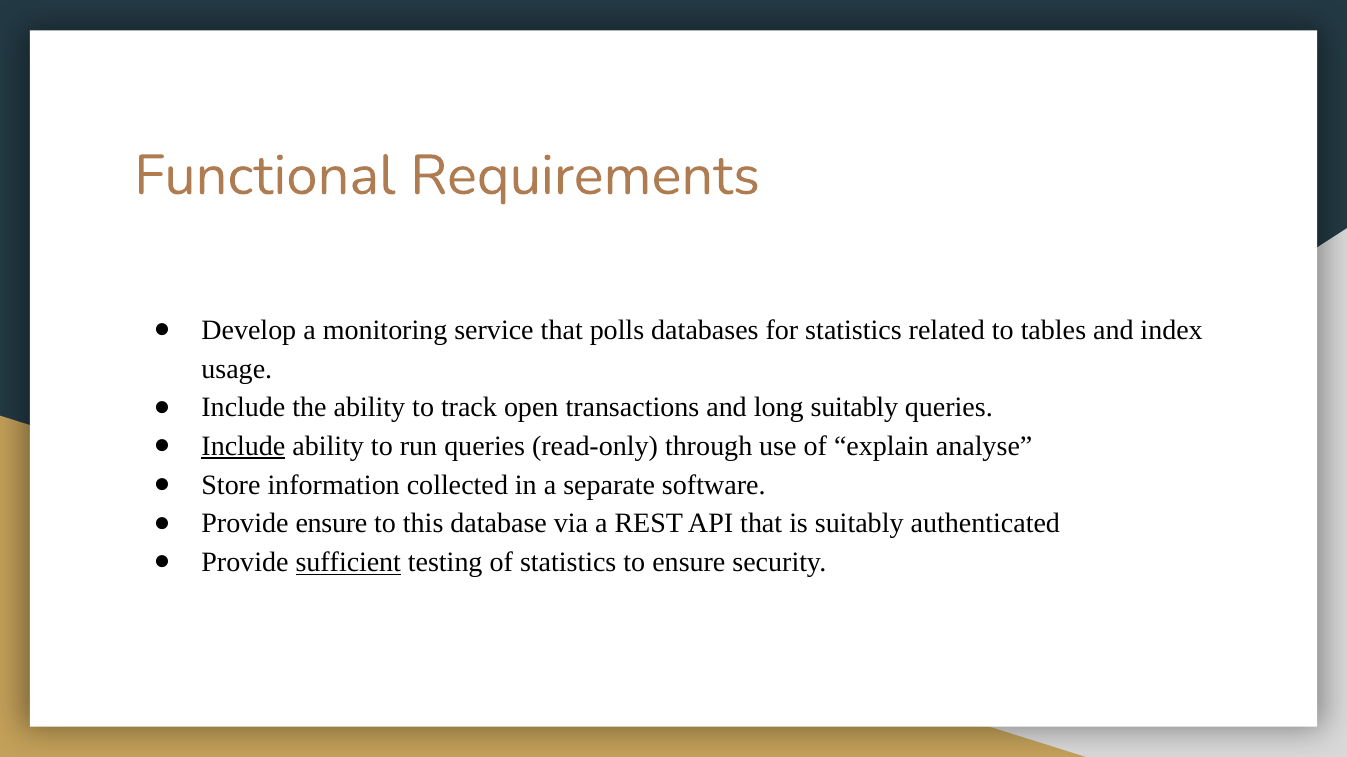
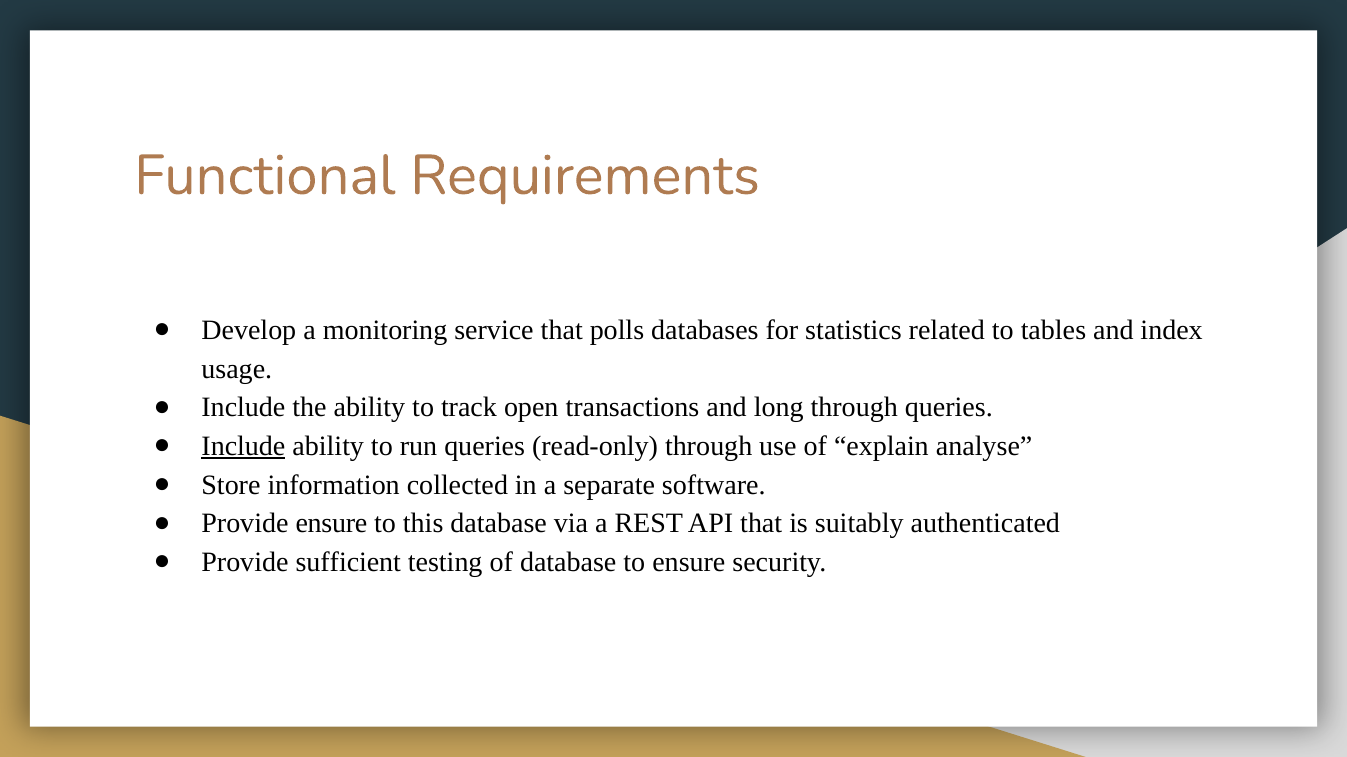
long suitably: suitably -> through (854, 408)
sufficient underline: present -> none (348, 563)
of statistics: statistics -> database (568, 563)
